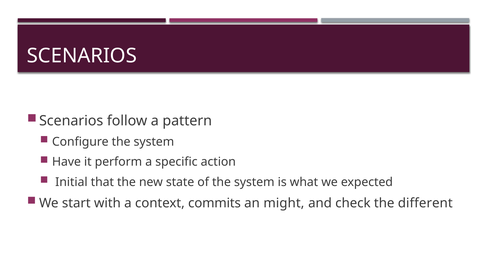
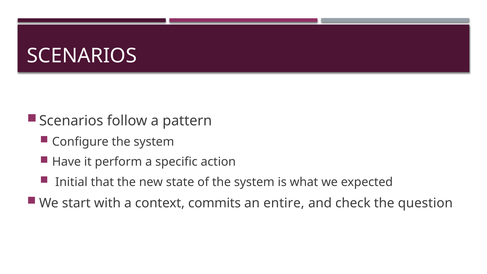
might: might -> entire (284, 203)
different: different -> question (425, 203)
